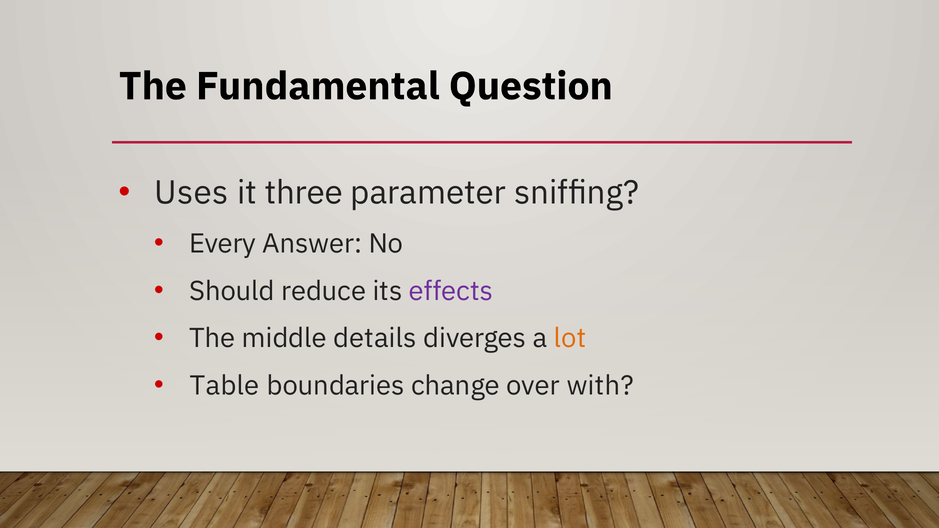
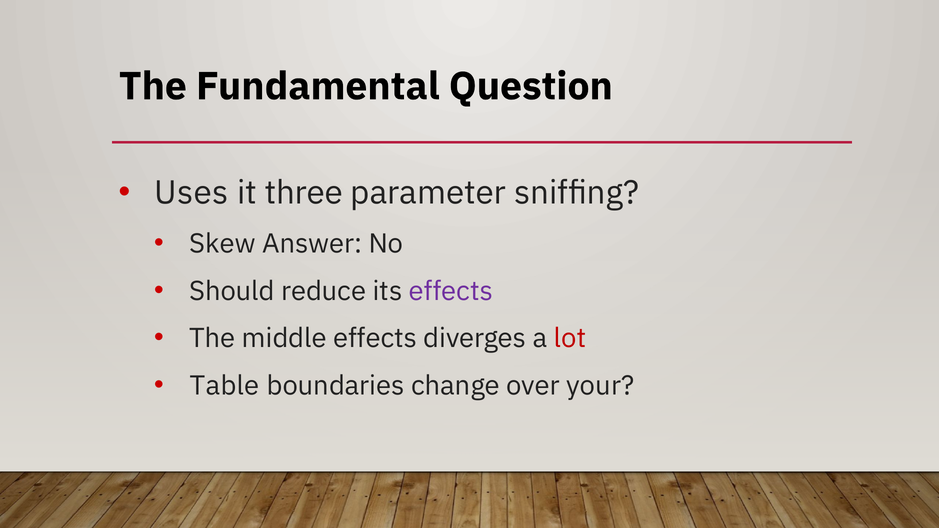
Every: Every -> Skew (222, 244)
middle details: details -> effects (375, 339)
lot colour: orange -> red (570, 339)
with: with -> your (600, 386)
